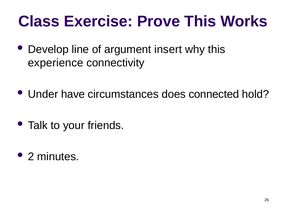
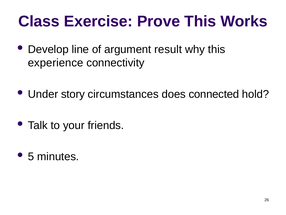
insert: insert -> result (168, 49)
have: have -> story (73, 94)
2: 2 -> 5 (31, 156)
